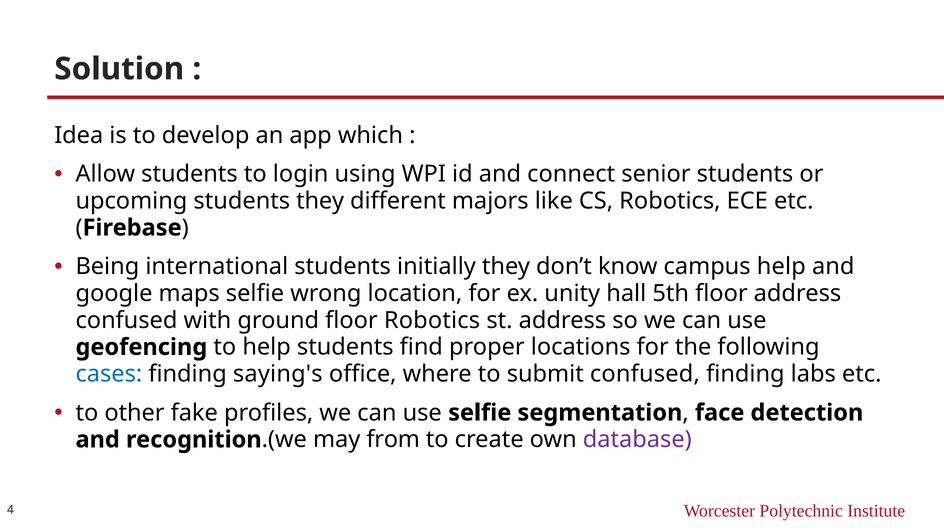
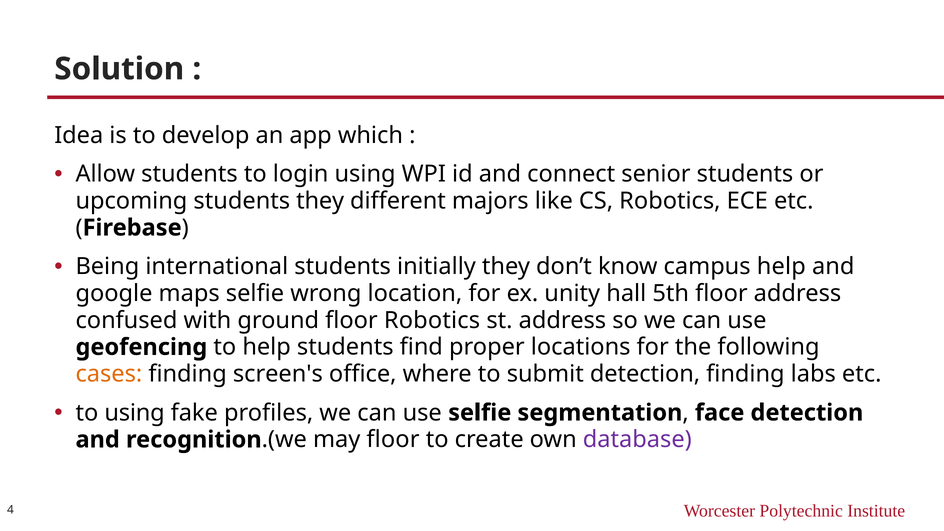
cases colour: blue -> orange (109, 374)
saying's: saying's -> screen's (278, 374)
submit confused: confused -> detection (645, 374)
to other: other -> using (135, 413)
may from: from -> floor (393, 440)
